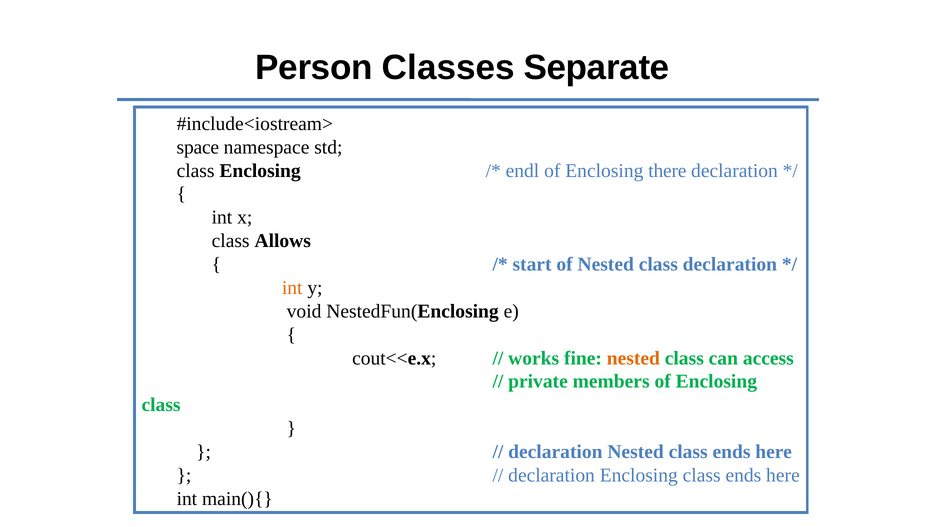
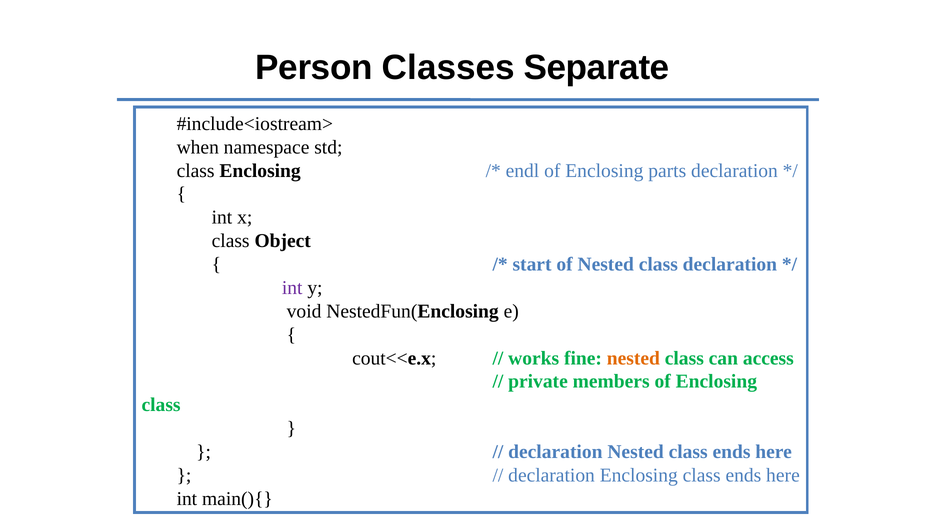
space: space -> when (198, 147)
there: there -> parts (667, 170)
Allows: Allows -> Object (283, 241)
int colour: orange -> purple (292, 287)
